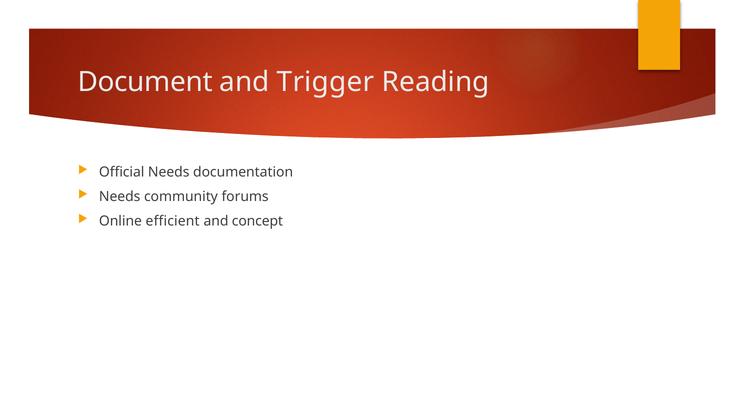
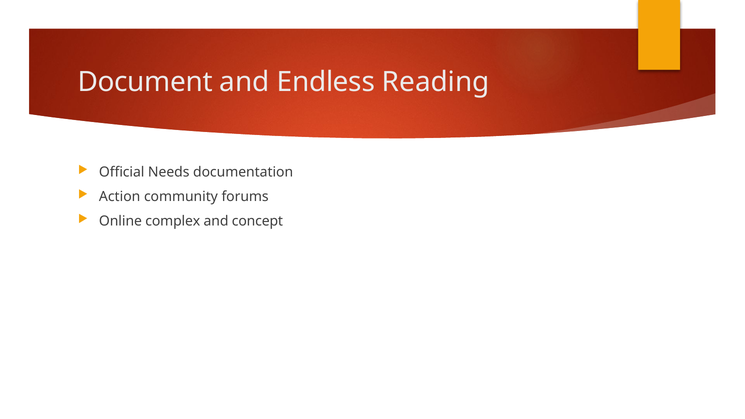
Trigger: Trigger -> Endless (326, 82)
Needs: Needs -> Action (120, 197)
efficient: efficient -> complex (173, 221)
